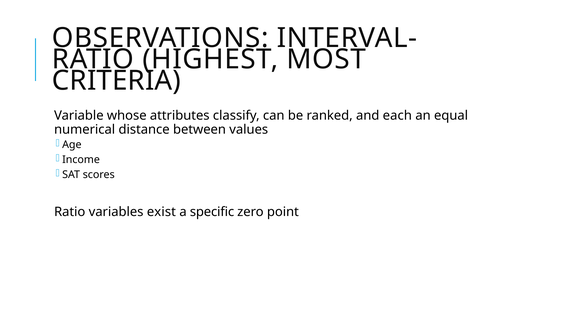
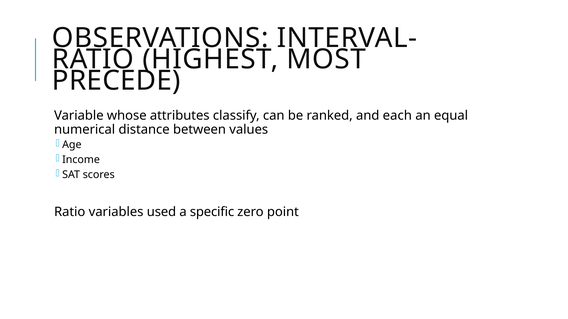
CRITERIA: CRITERIA -> PRECEDE (116, 81)
exist: exist -> used (161, 212)
